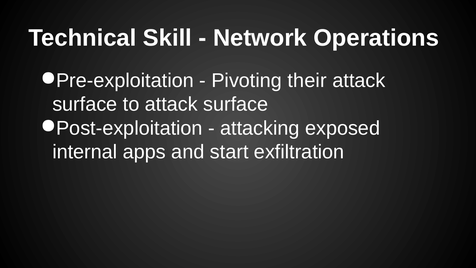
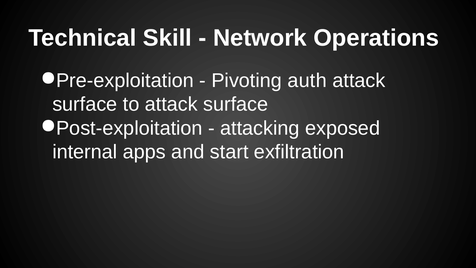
their: their -> auth (307, 81)
